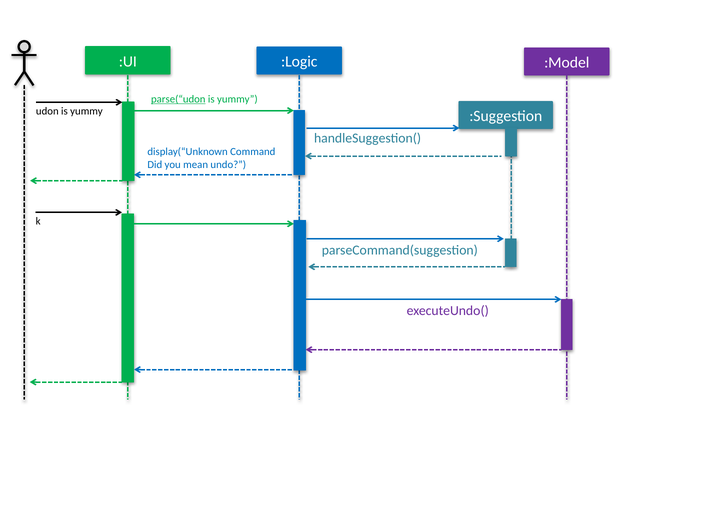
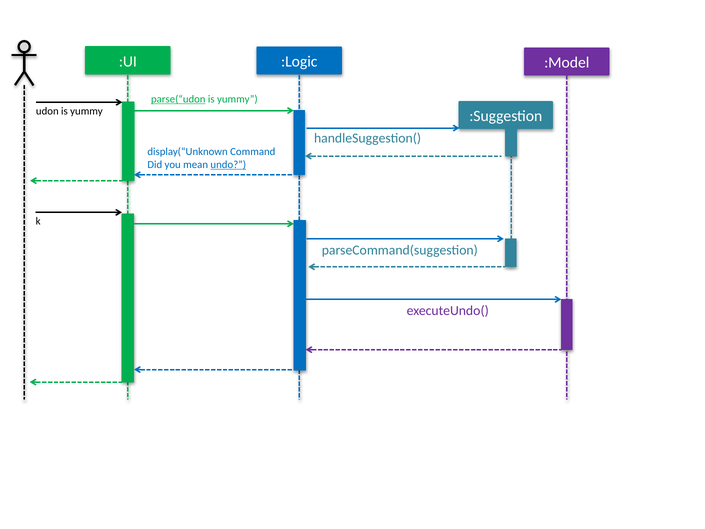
undo underline: none -> present (228, 164)
